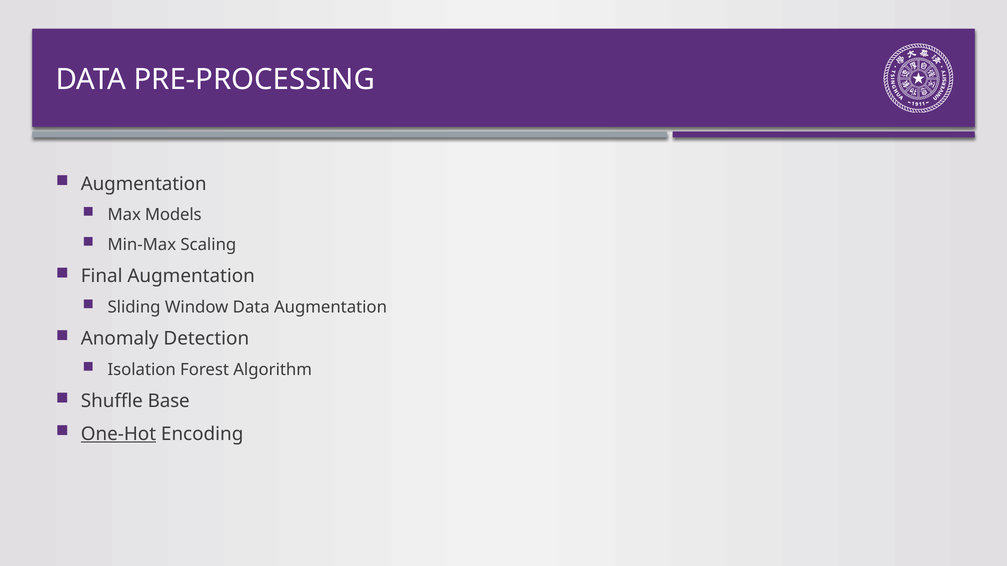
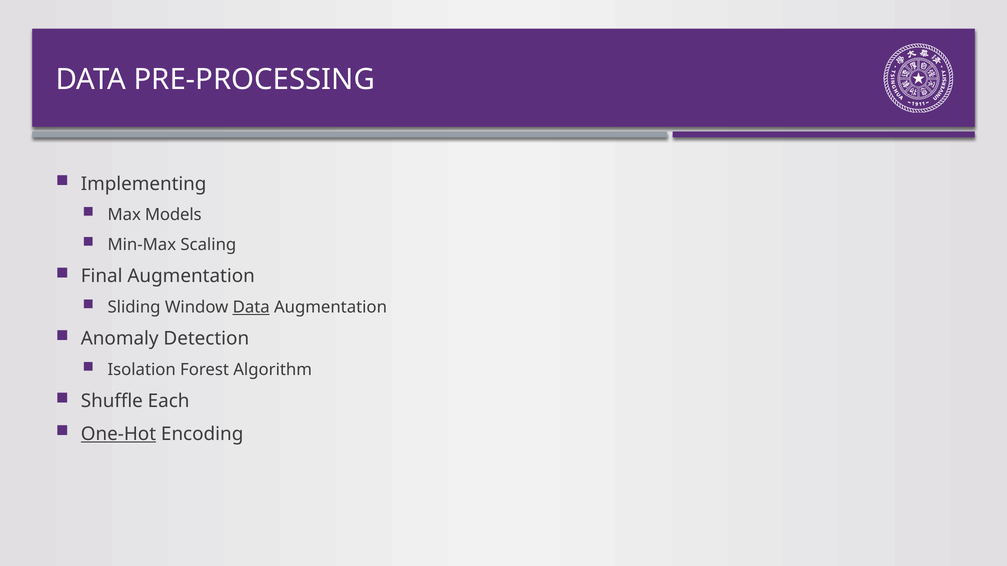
Augmentation: Augmentation -> Implementing (144, 184)
Data underline: none -> present (251, 307)
Base: Base -> Each (169, 401)
